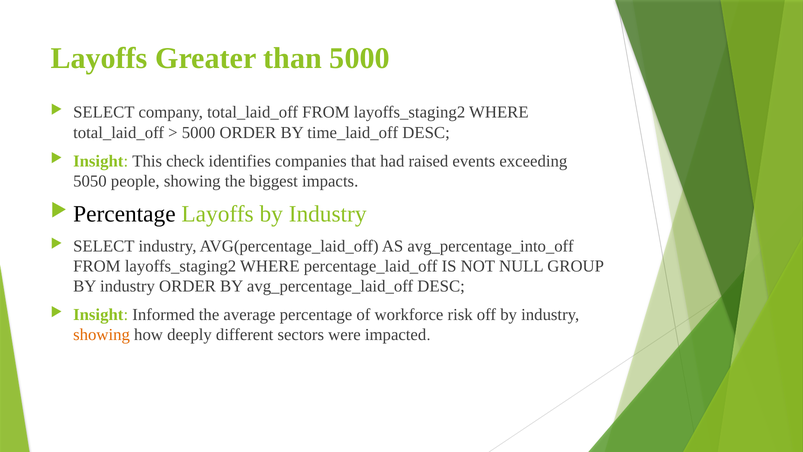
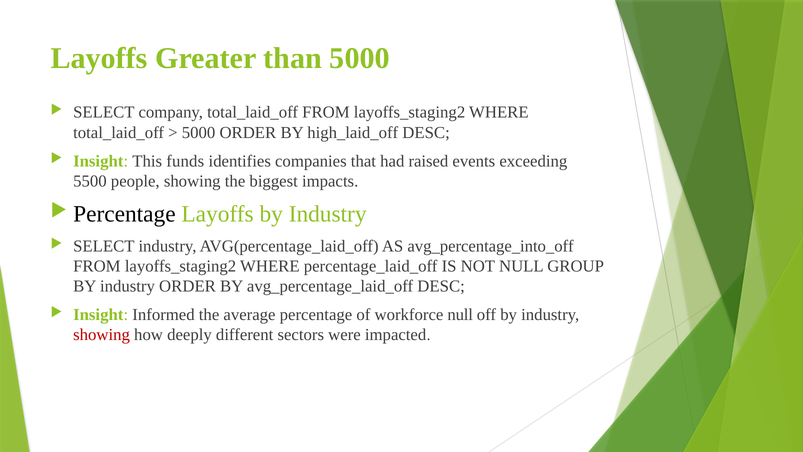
time_laid_off: time_laid_off -> high_laid_off (353, 132)
check: check -> funds (185, 161)
5050: 5050 -> 5500 (90, 181)
workforce risk: risk -> null (460, 315)
showing colour: orange -> red (102, 335)
